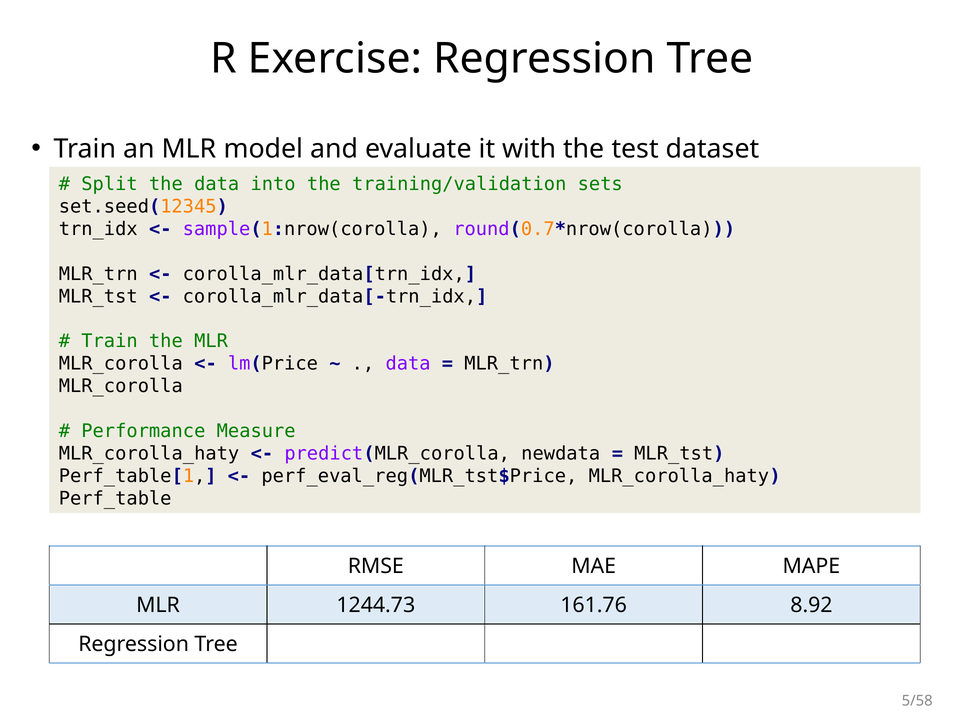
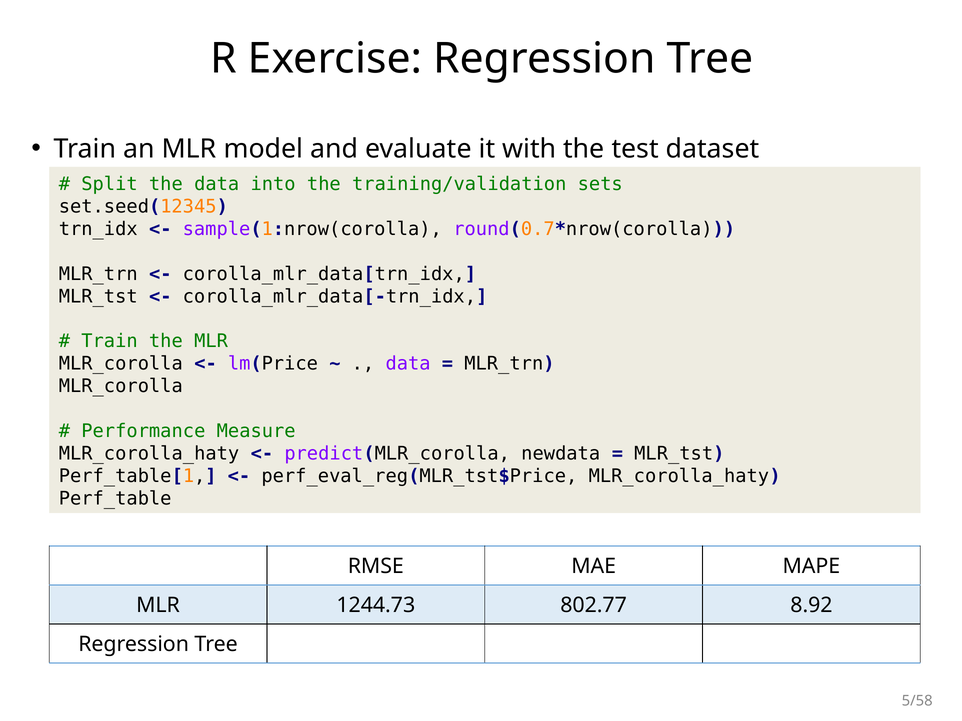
161.76: 161.76 -> 802.77 (594, 606)
